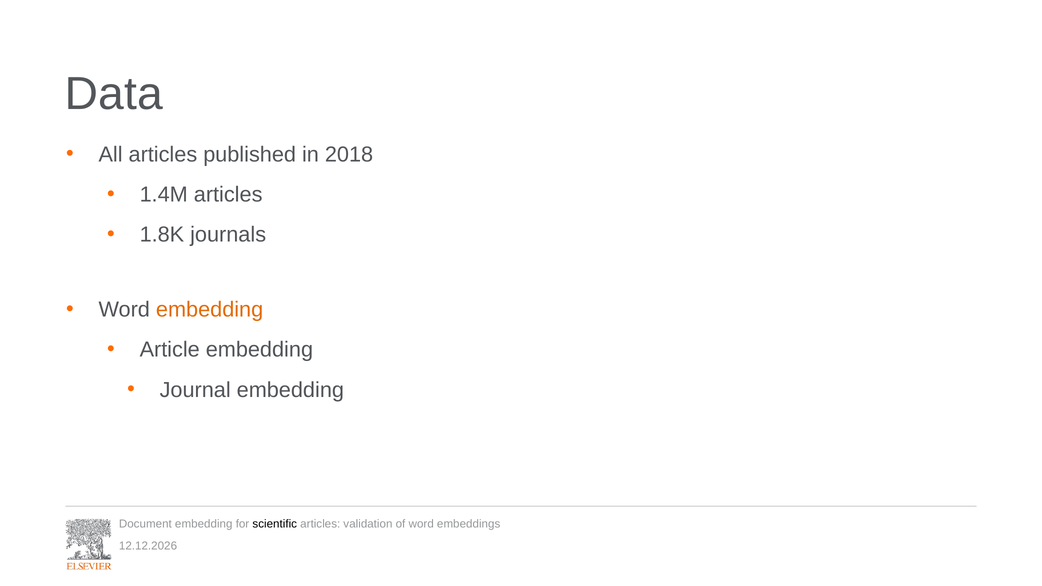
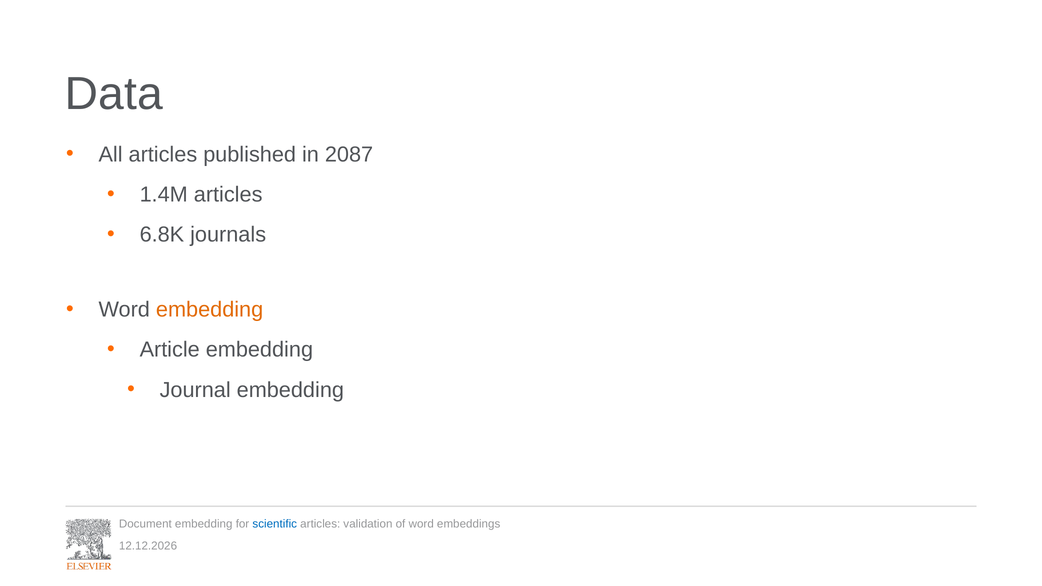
2018: 2018 -> 2087 (349, 155)
1.8K: 1.8K -> 6.8K (162, 235)
scientific colour: black -> blue (275, 524)
